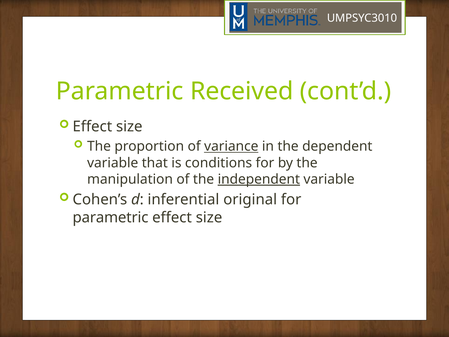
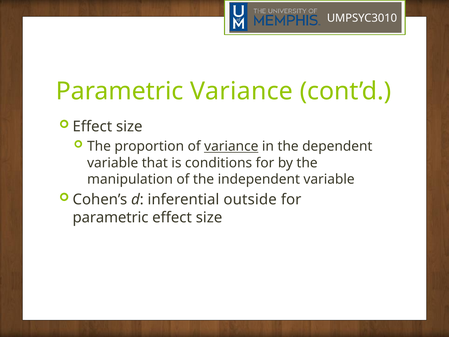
Parametric Received: Received -> Variance (242, 91)
independent underline: present -> none (259, 179)
original: original -> outside (250, 199)
